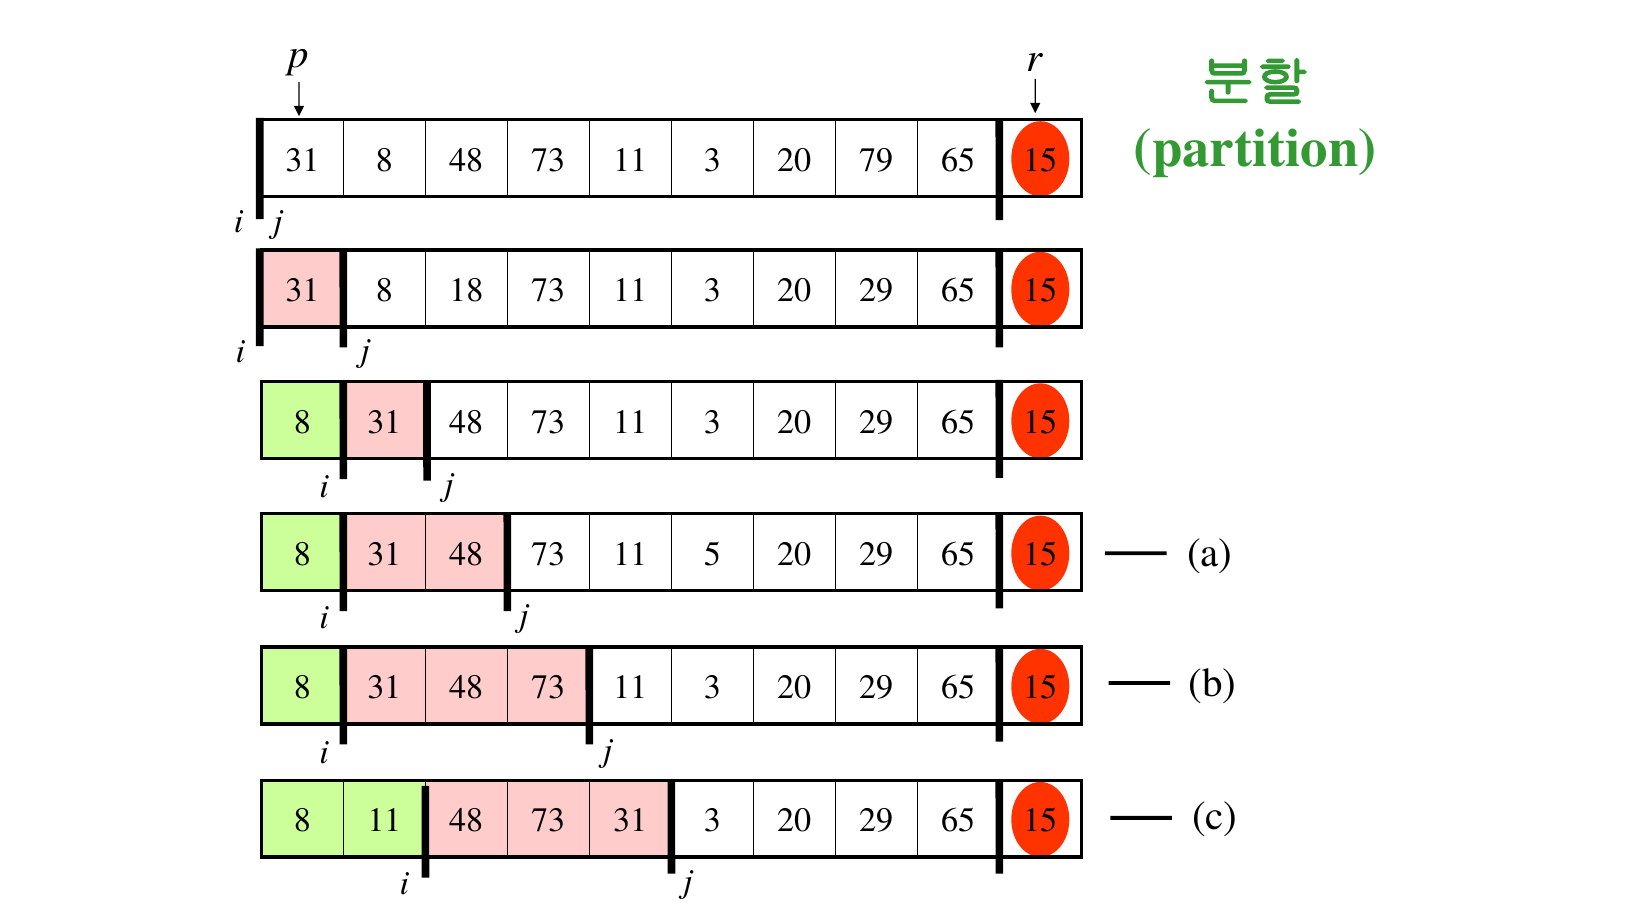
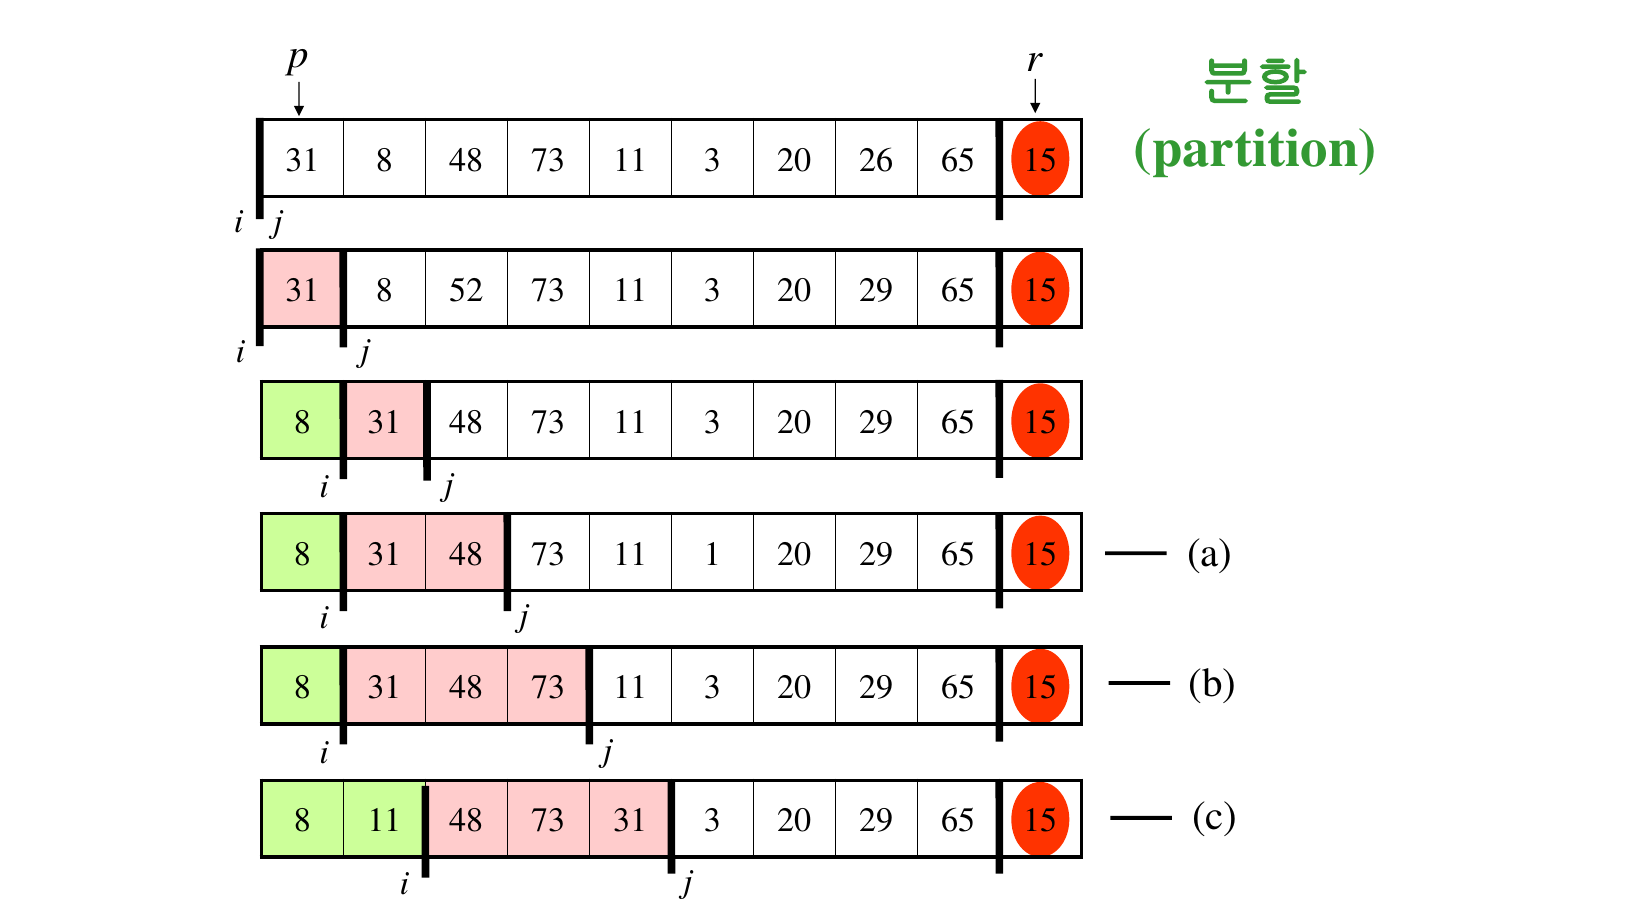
79: 79 -> 26 (876, 160)
18: 18 -> 52 (466, 291)
5: 5 -> 1 (712, 554)
